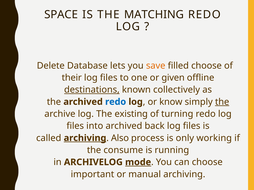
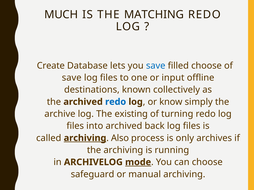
SPACE: SPACE -> MUCH (61, 15)
Delete: Delete -> Create (51, 66)
save colour: orange -> blue (156, 66)
their: their -> save (72, 78)
given: given -> input (173, 78)
destinations underline: present -> none (92, 90)
the underline: present -> none (222, 102)
working: working -> archives (214, 138)
the consume: consume -> archiving (123, 150)
important: important -> safeguard (93, 175)
